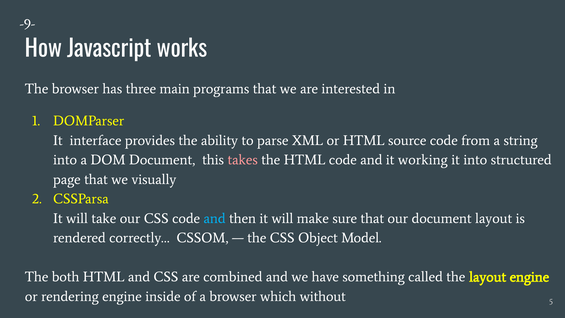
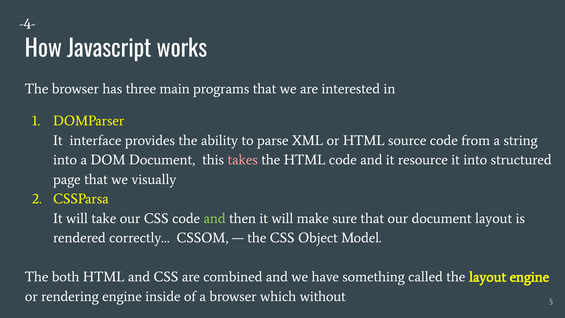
-9-: -9- -> -4- (27, 24)
working: working -> resource (423, 160)
and colour: light blue -> light green (215, 218)
